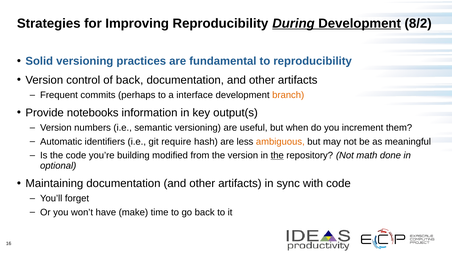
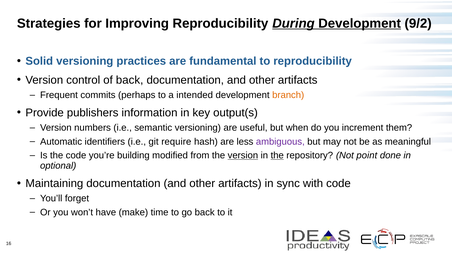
8/2: 8/2 -> 9/2 (418, 23)
interface: interface -> intended (195, 95)
notebooks: notebooks -> publishers (93, 113)
ambiguous colour: orange -> purple (280, 142)
version underline: none -> present (243, 156)
math: math -> point (367, 156)
